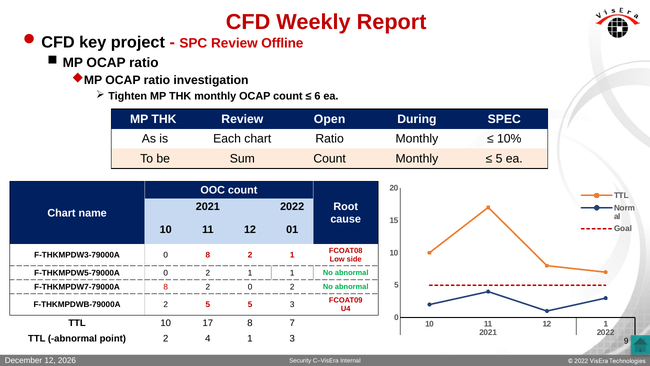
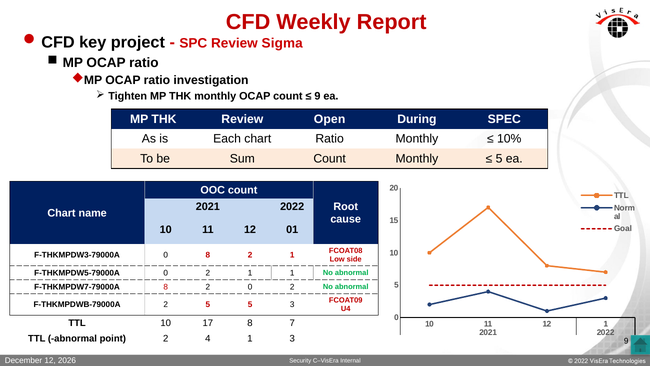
Offline: Offline -> Sigma (282, 43)
6: 6 -> 9 (317, 96)
